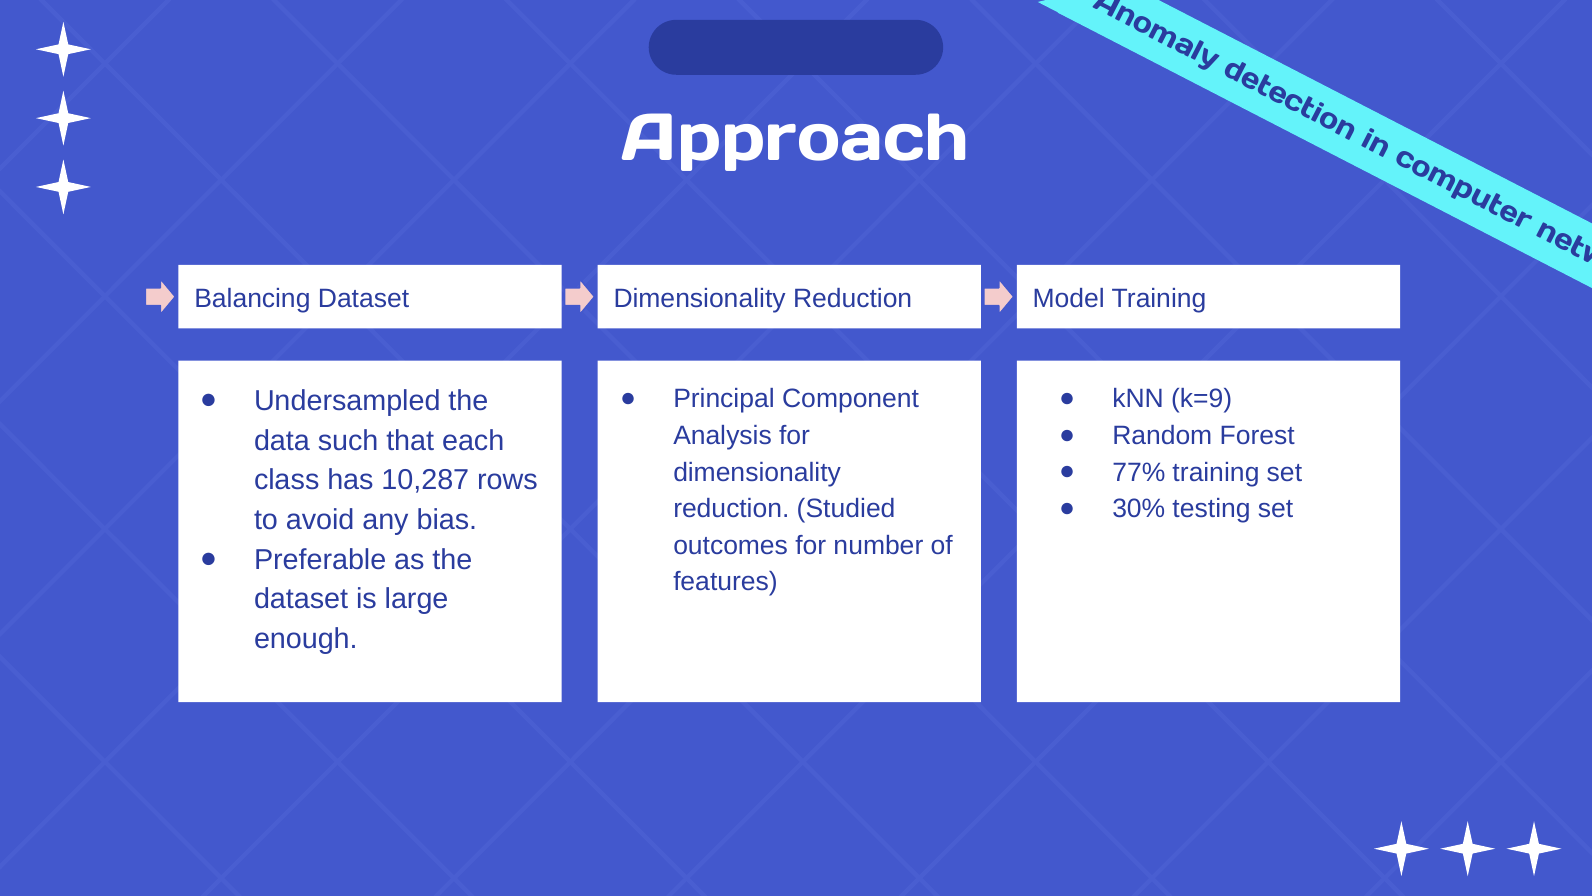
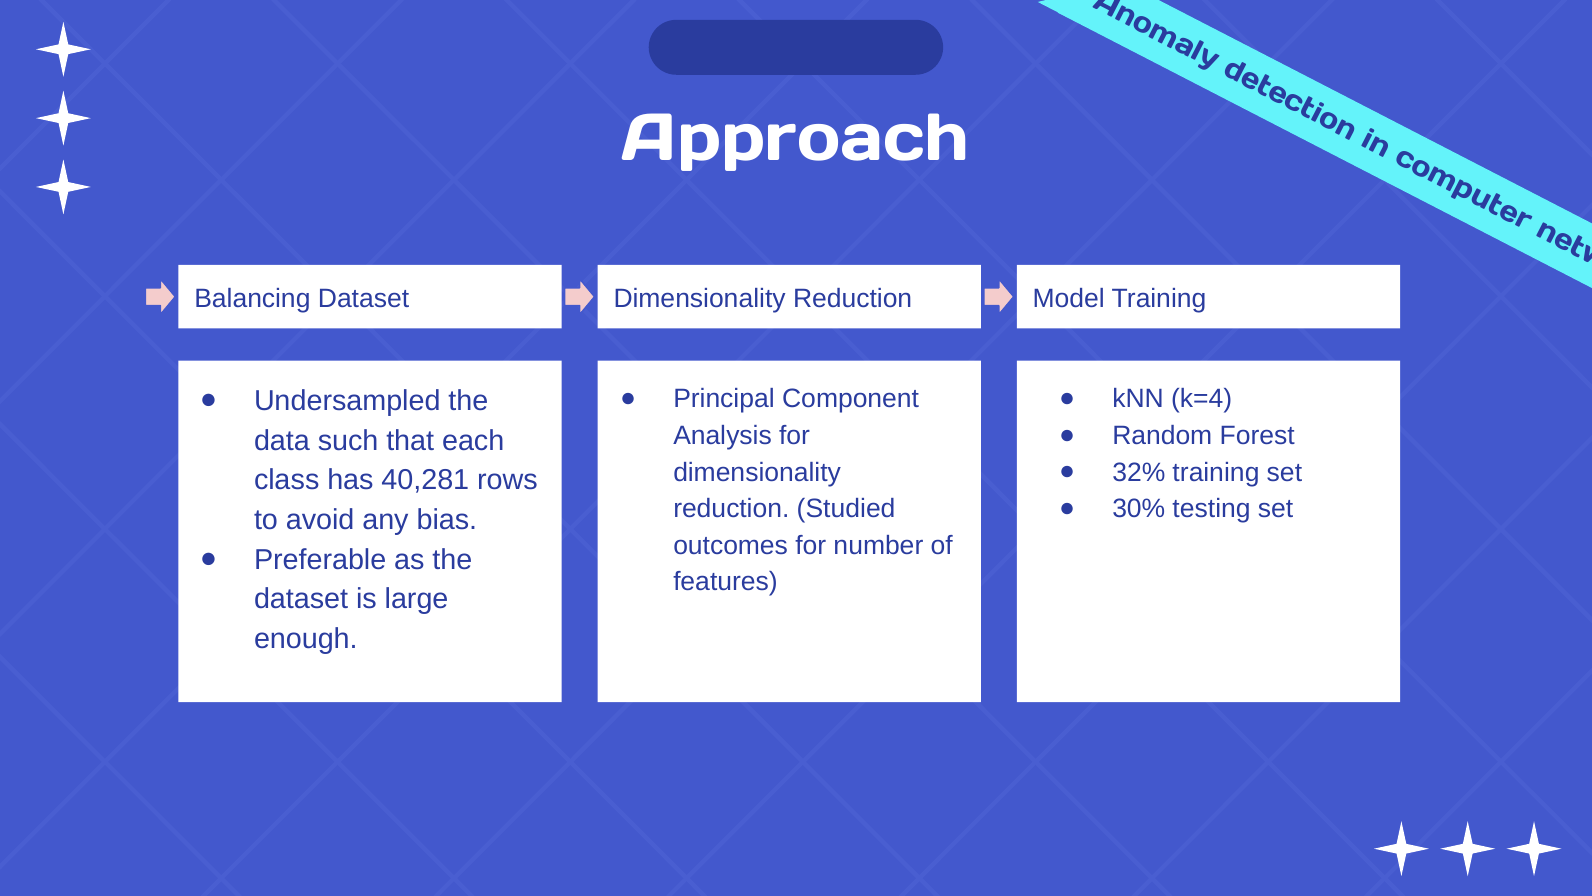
k=9: k=9 -> k=4 (1202, 399)
77%: 77% -> 32% (1139, 472)
10,287: 10,287 -> 40,281 (425, 480)
